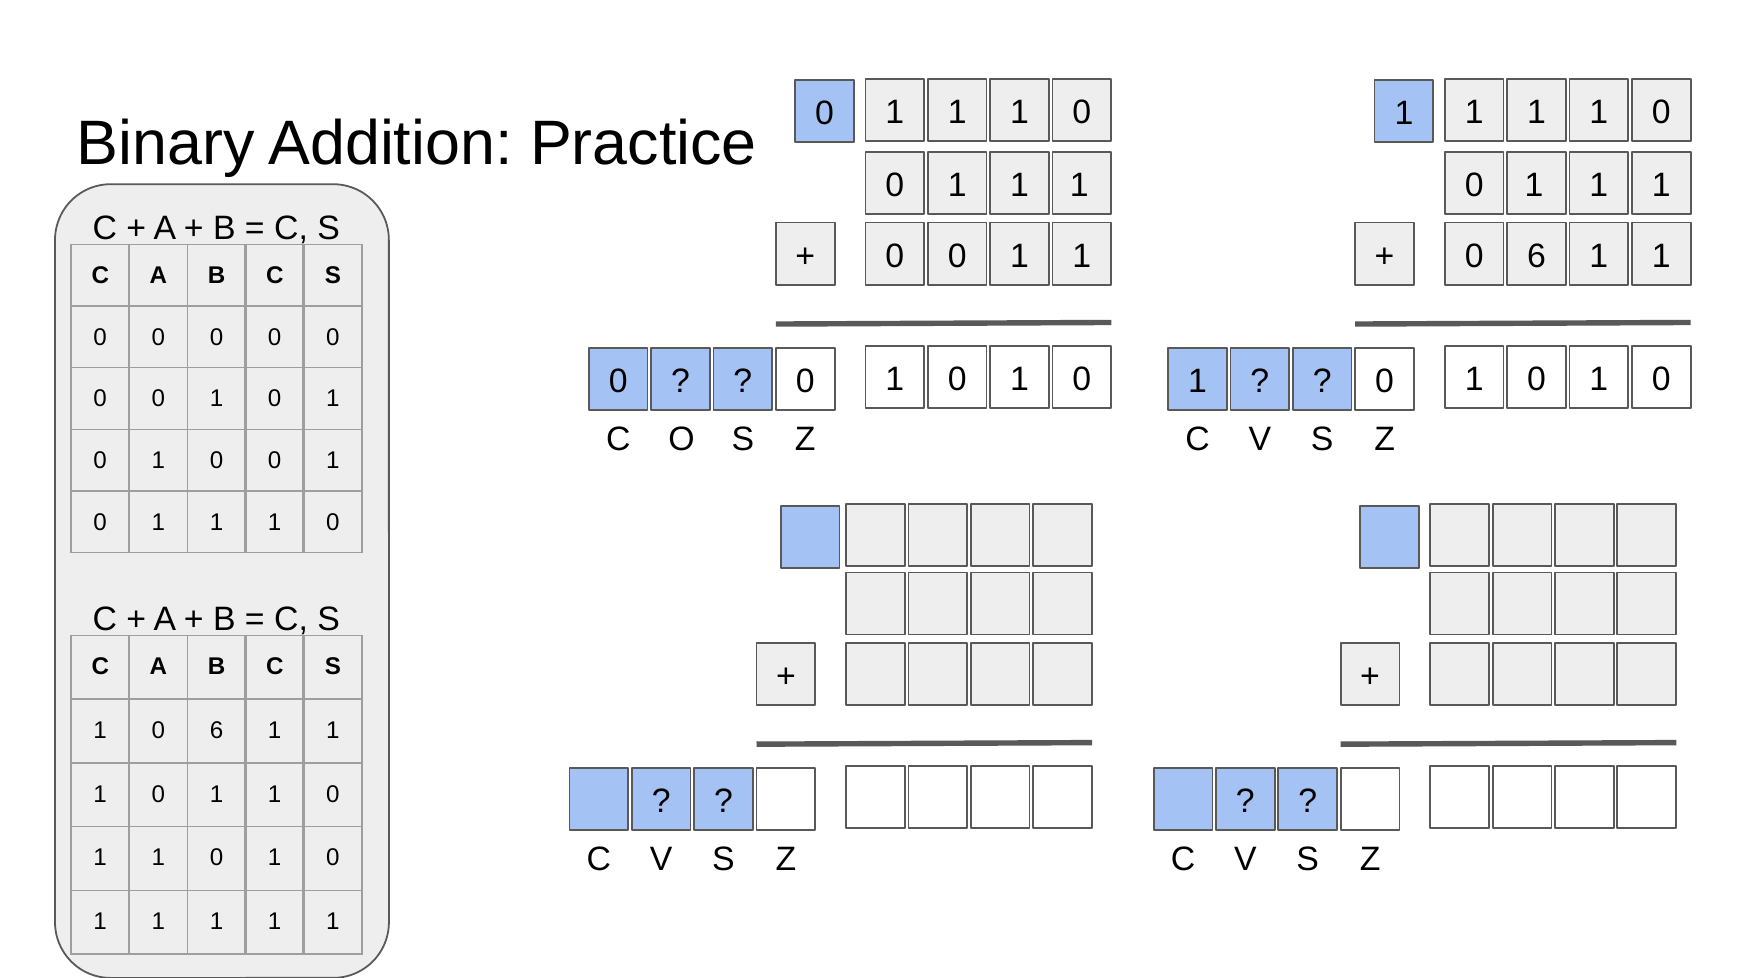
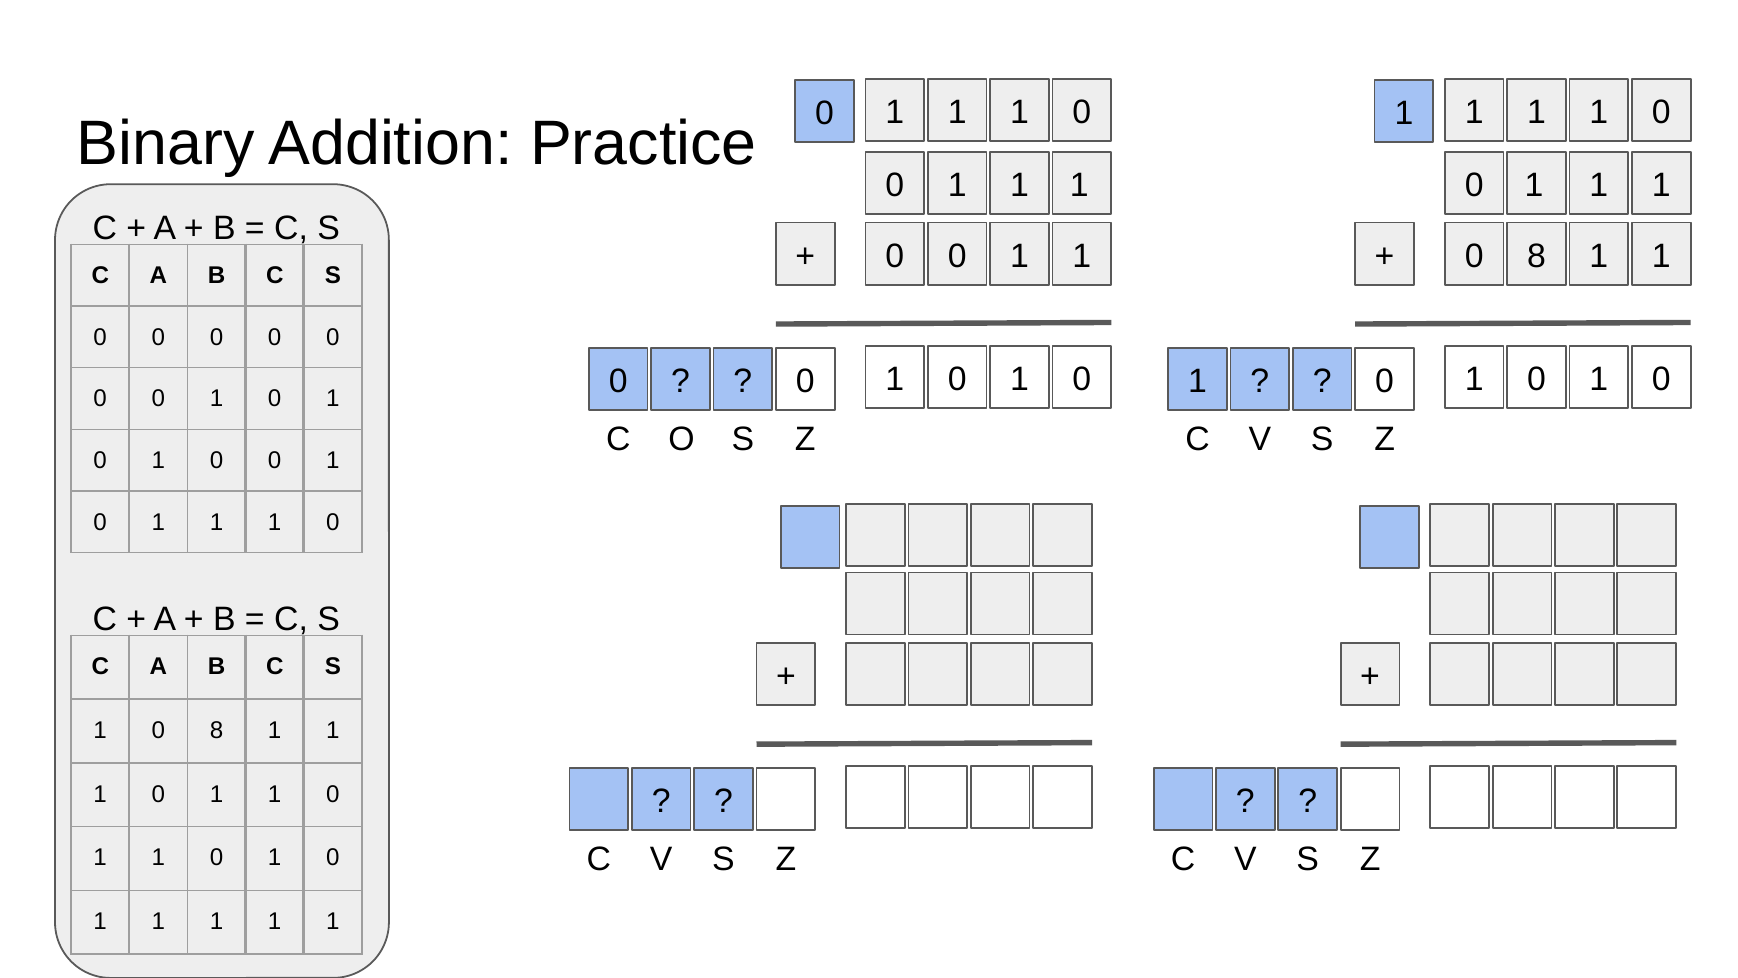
6: 6 -> 8 (1537, 256)
6: 6 -> 8 (217, 730)
